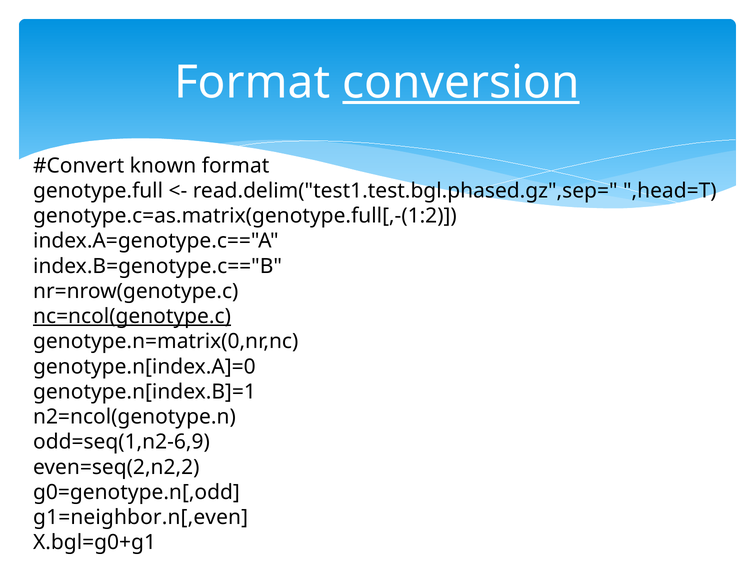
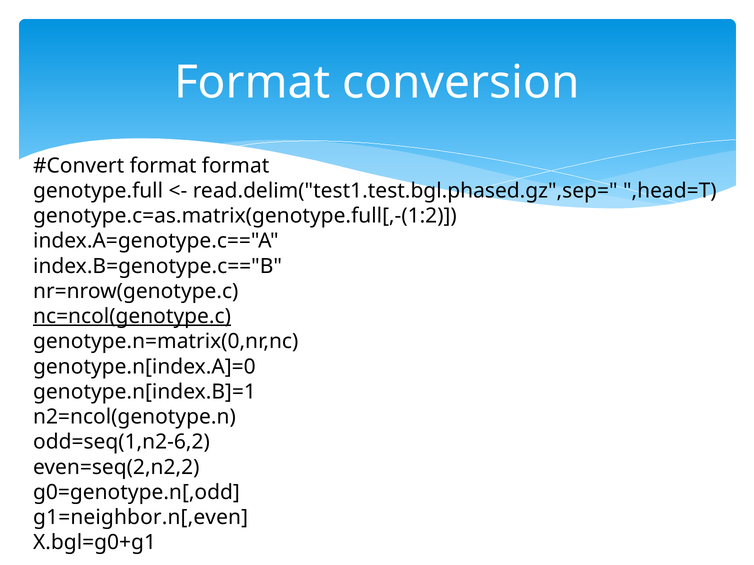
conversion underline: present -> none (461, 83)
known: known -> format (163, 166)
odd=seq(1,n2-6,9: odd=seq(1,n2-6,9 -> odd=seq(1,n2-6,2 (121, 442)
